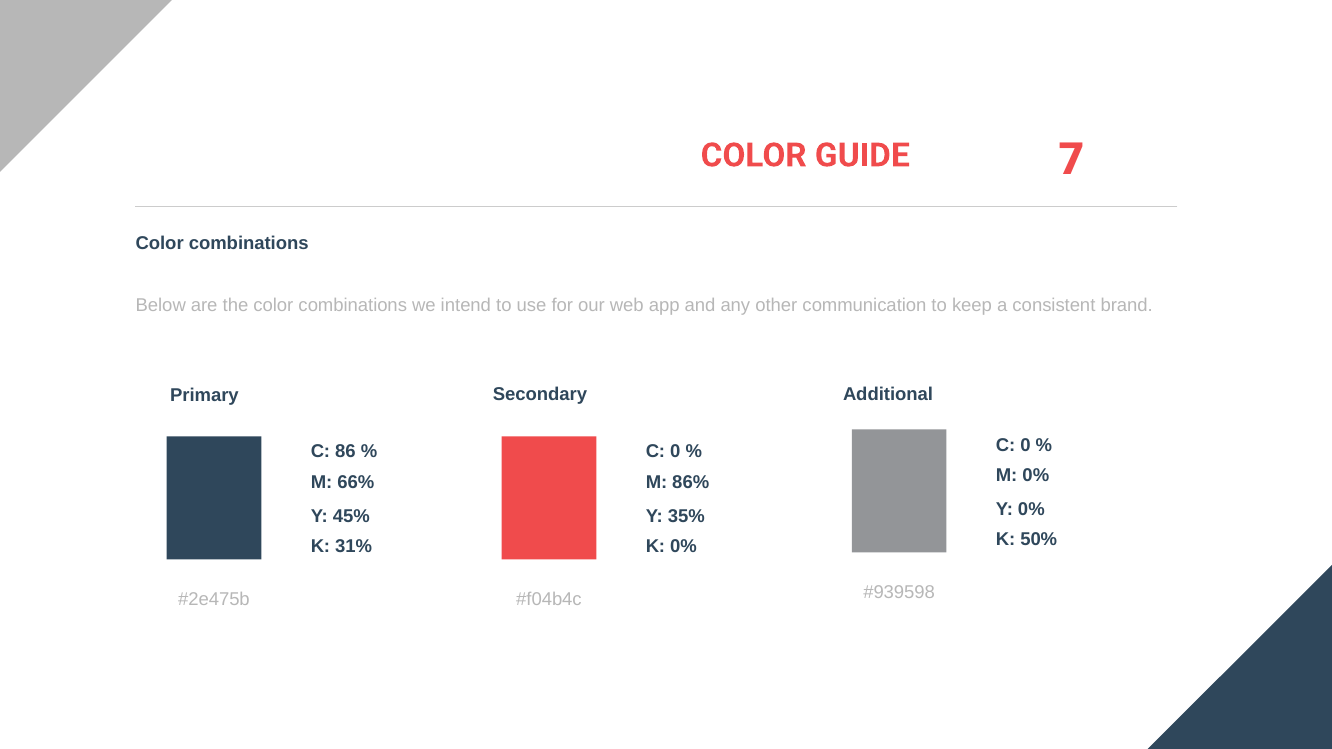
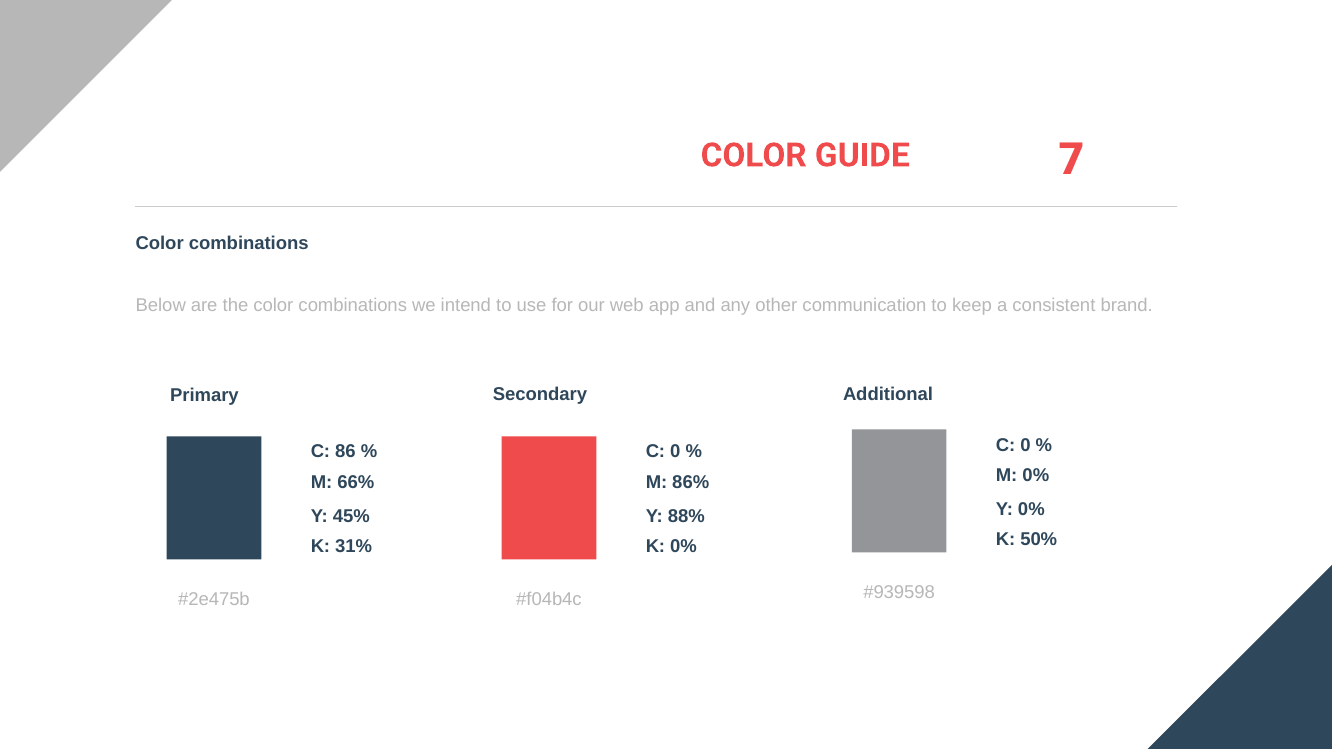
35%: 35% -> 88% (686, 517)
